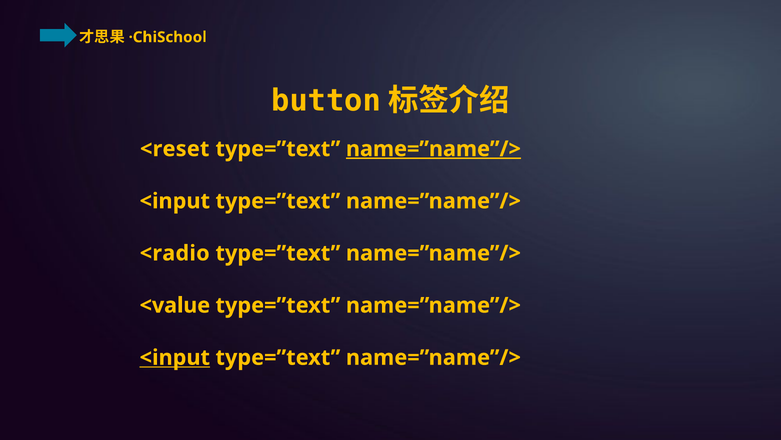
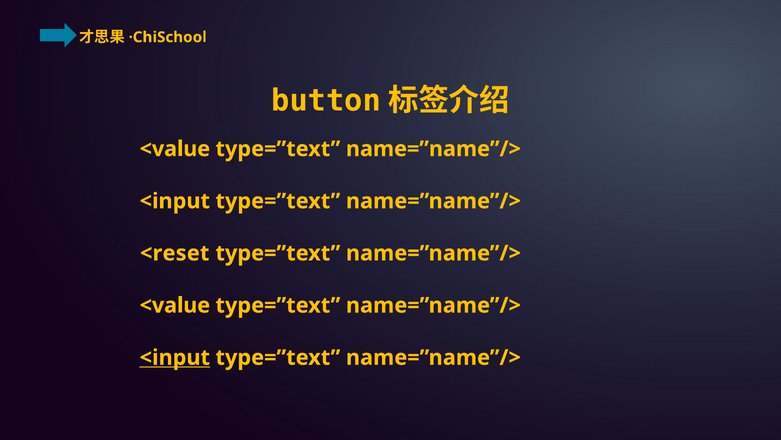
<reset: <reset -> <value (175, 149)
name=”name”/> underline: present -> none (433, 149)
<radio: <radio -> <reset (175, 253)
